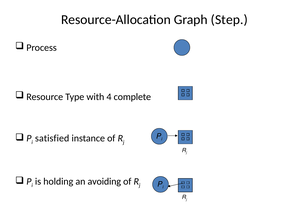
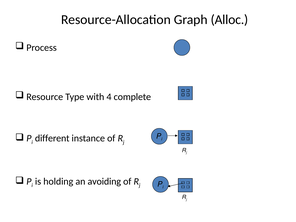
Step: Step -> Alloc (229, 20)
satisfied: satisfied -> different (52, 138)
